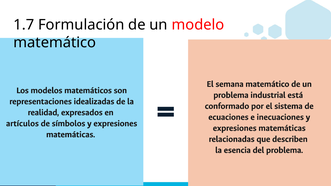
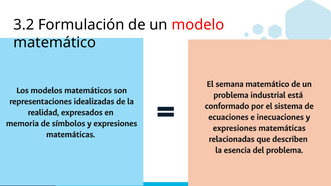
1.7: 1.7 -> 3.2 (24, 25)
artículos: artículos -> memoria (22, 123)
